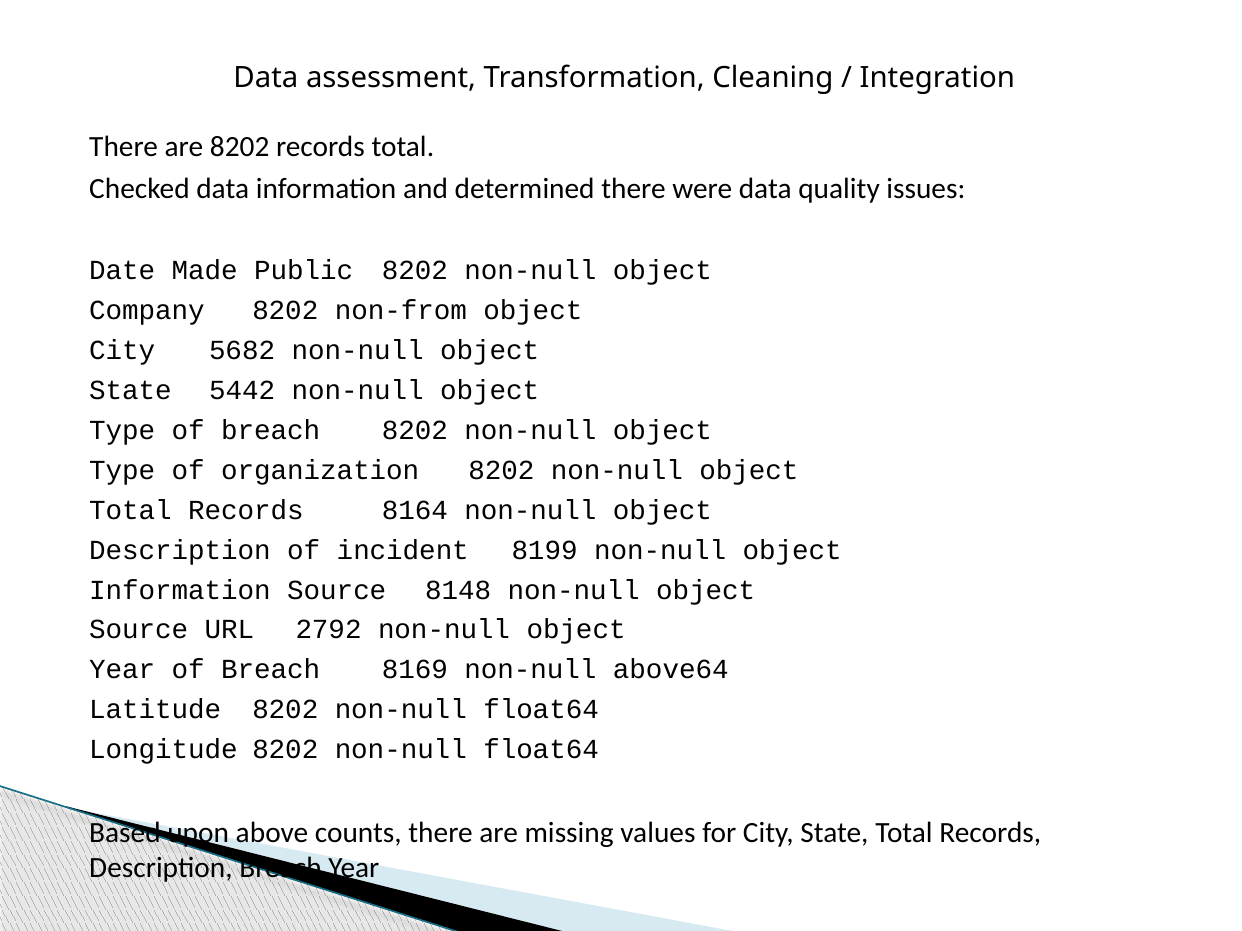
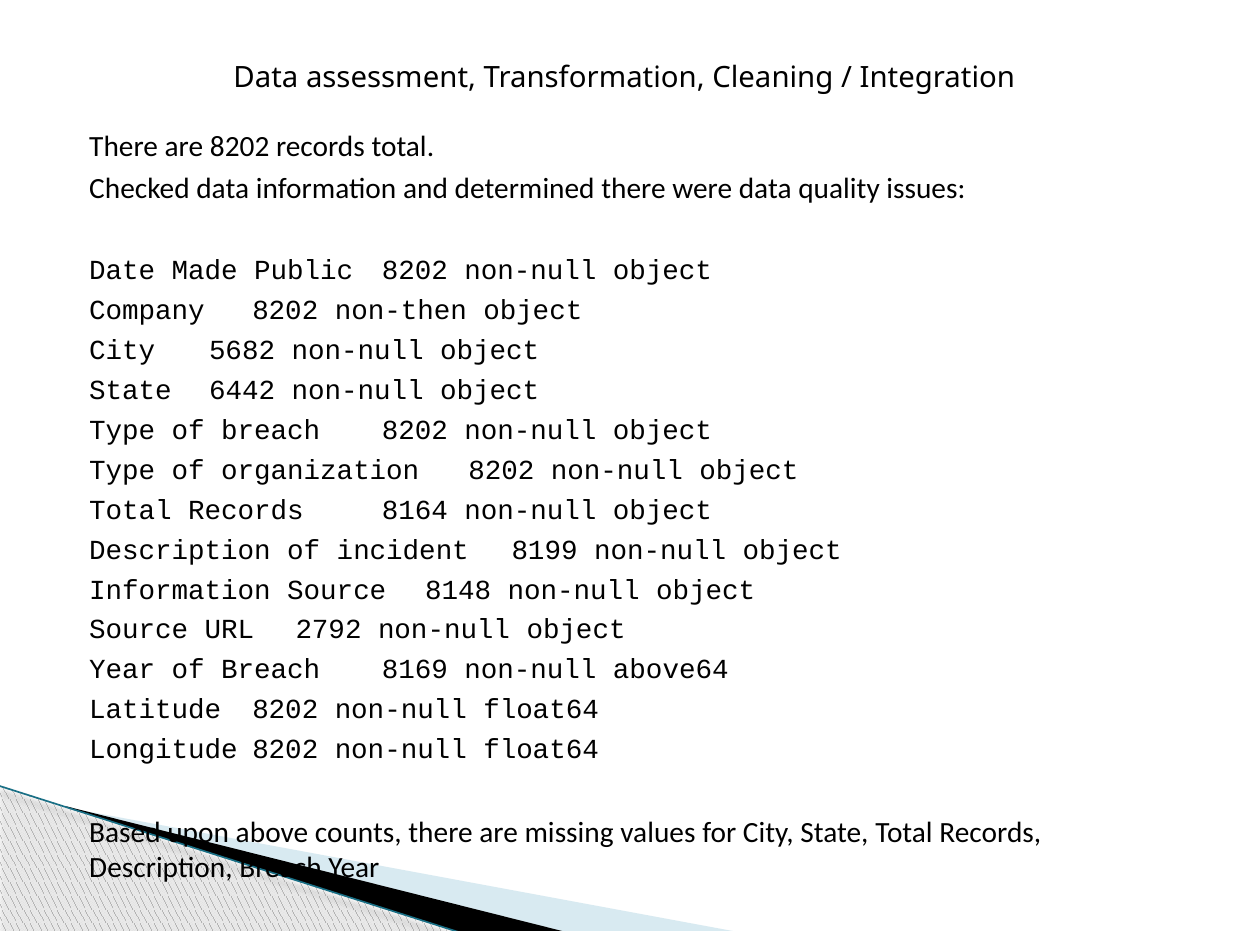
non-from: non-from -> non-then (401, 310)
5442: 5442 -> 6442 (242, 390)
